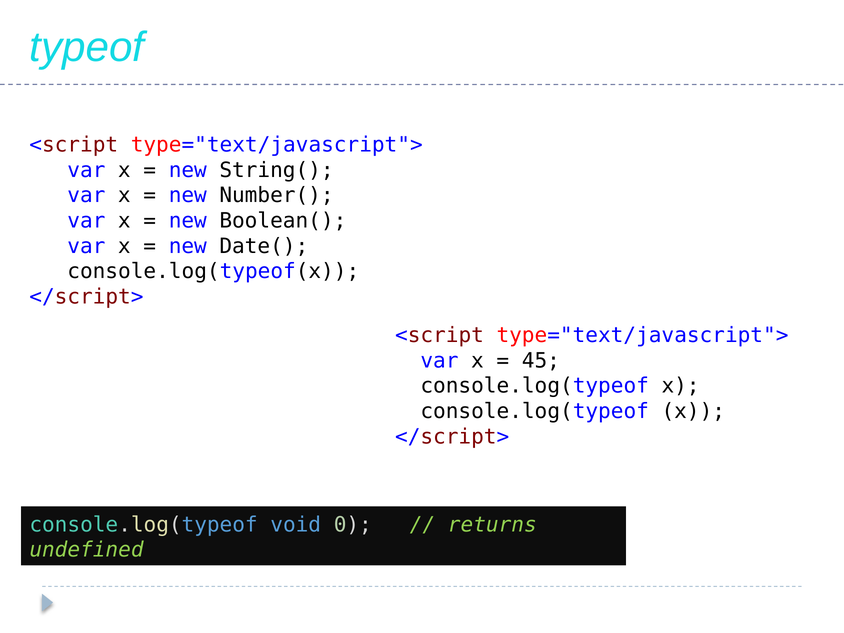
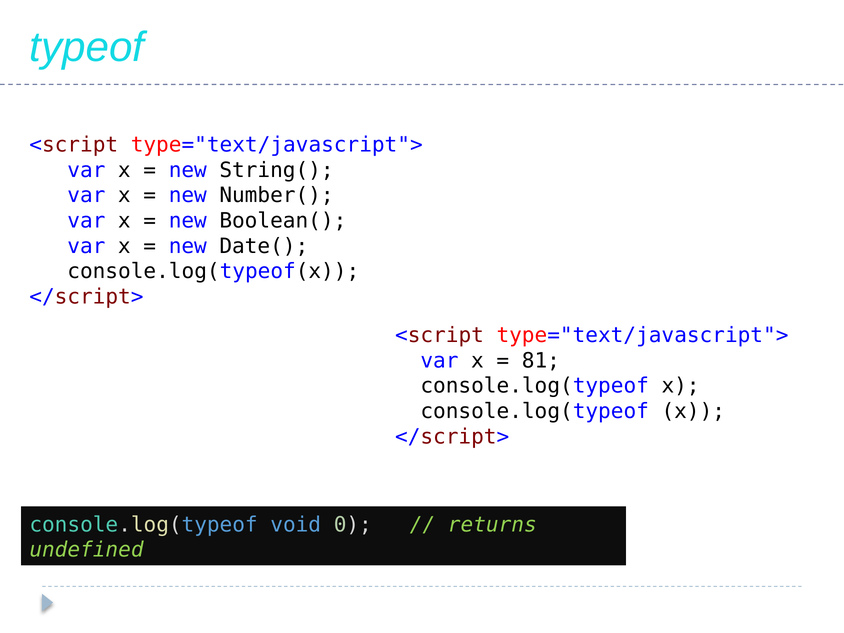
45: 45 -> 81 (541, 361)
